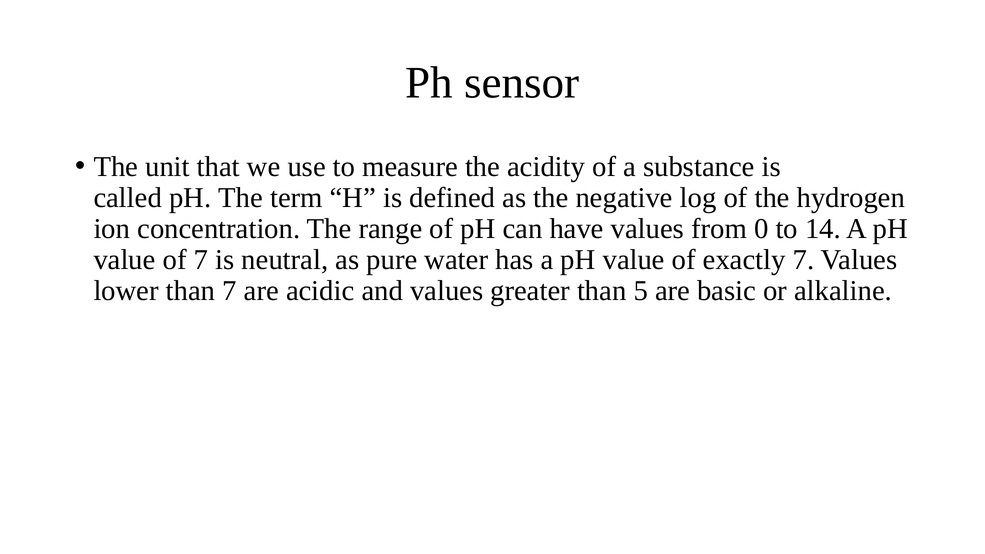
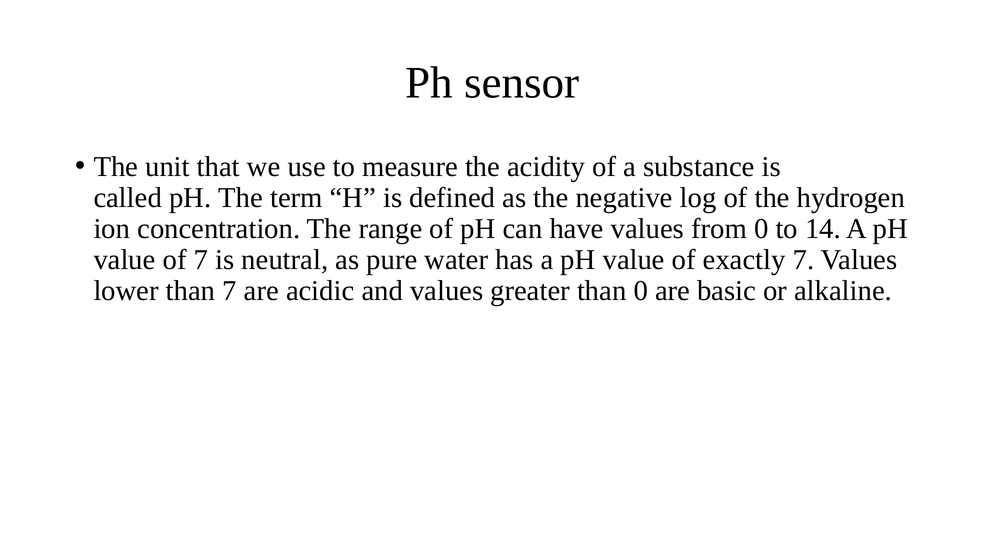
than 5: 5 -> 0 (641, 291)
